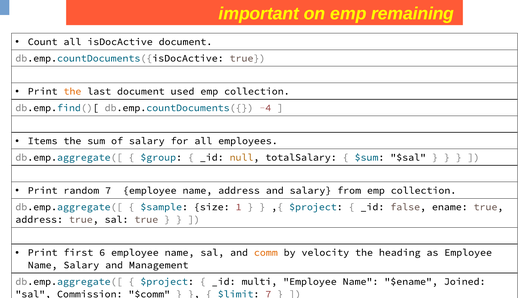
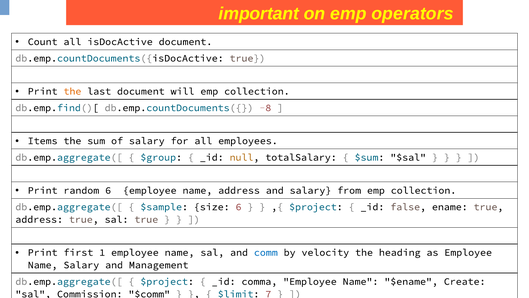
remaining: remaining -> operators (413, 14)
used: used -> will (183, 91)
-4: -4 -> -8 (265, 108)
random 7: 7 -> 6 (108, 190)
size 1: 1 -> 6 (239, 207)
6: 6 -> 1 (102, 252)
comm colour: orange -> blue (266, 252)
multi: multi -> comma (259, 281)
Joined: Joined -> Create (465, 281)
